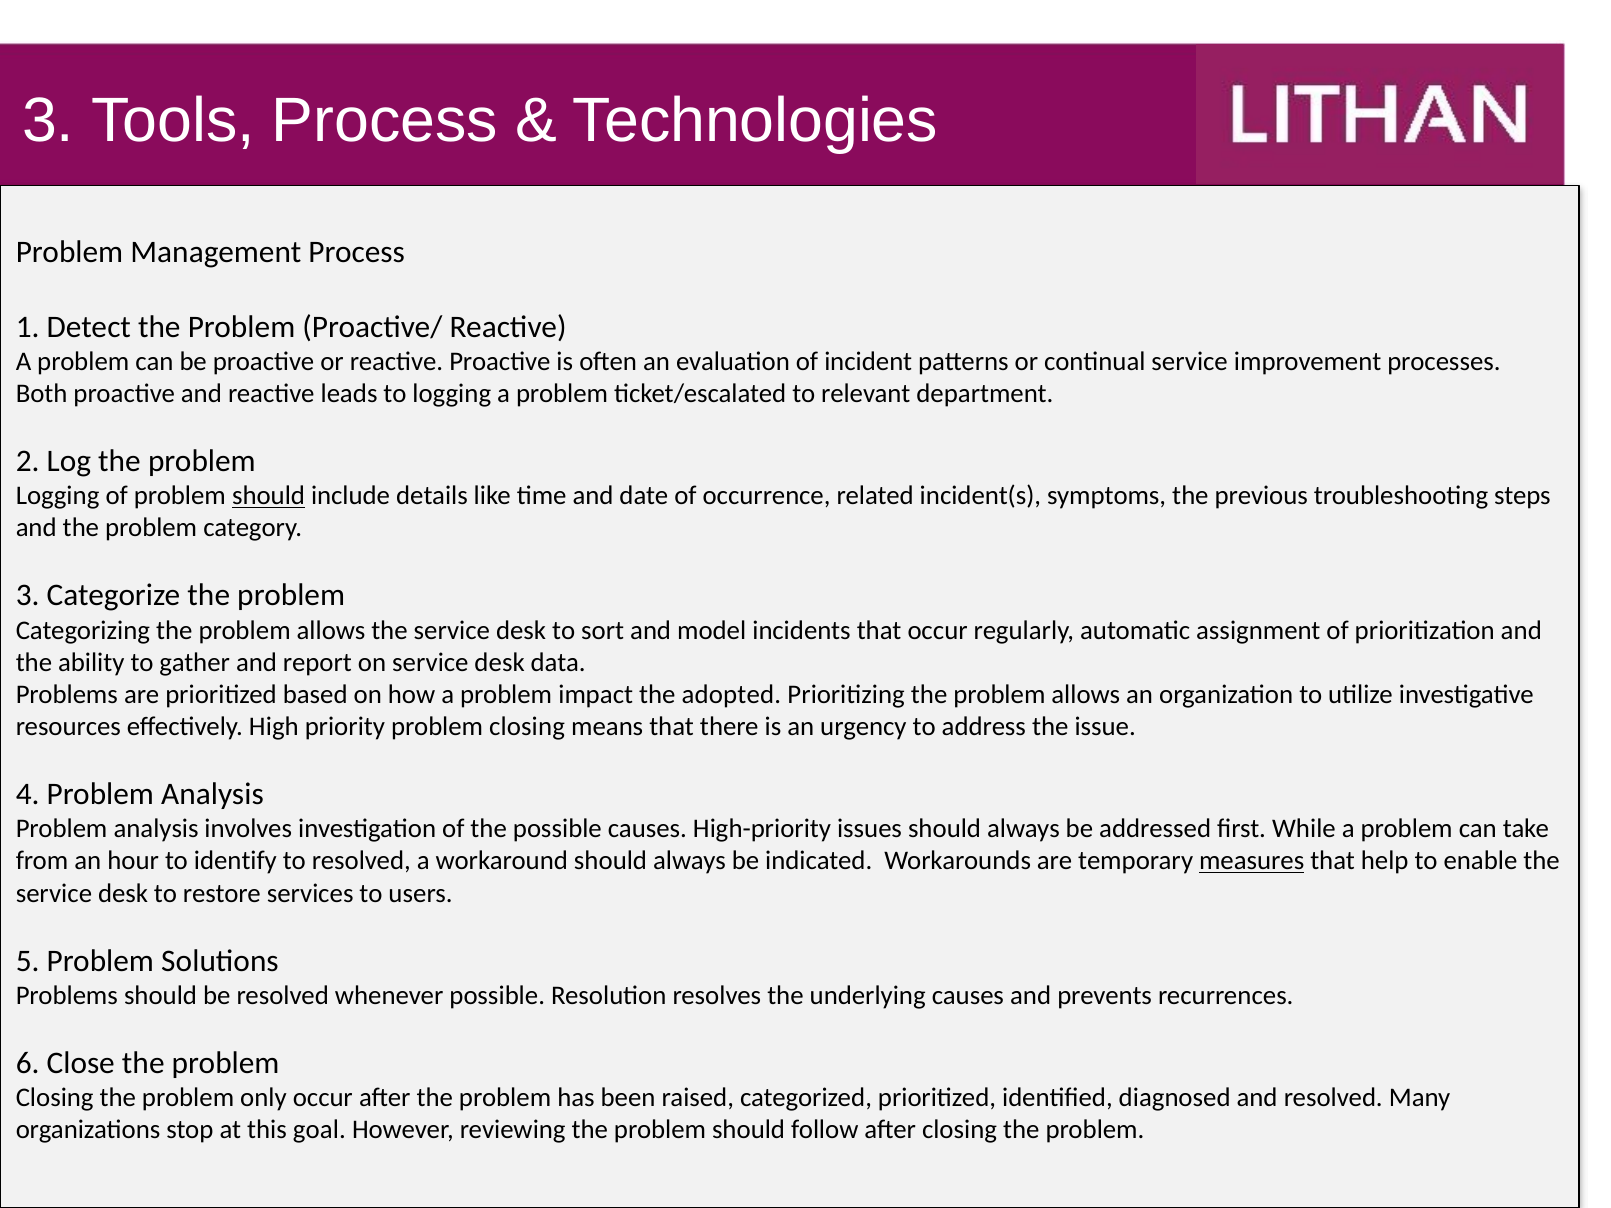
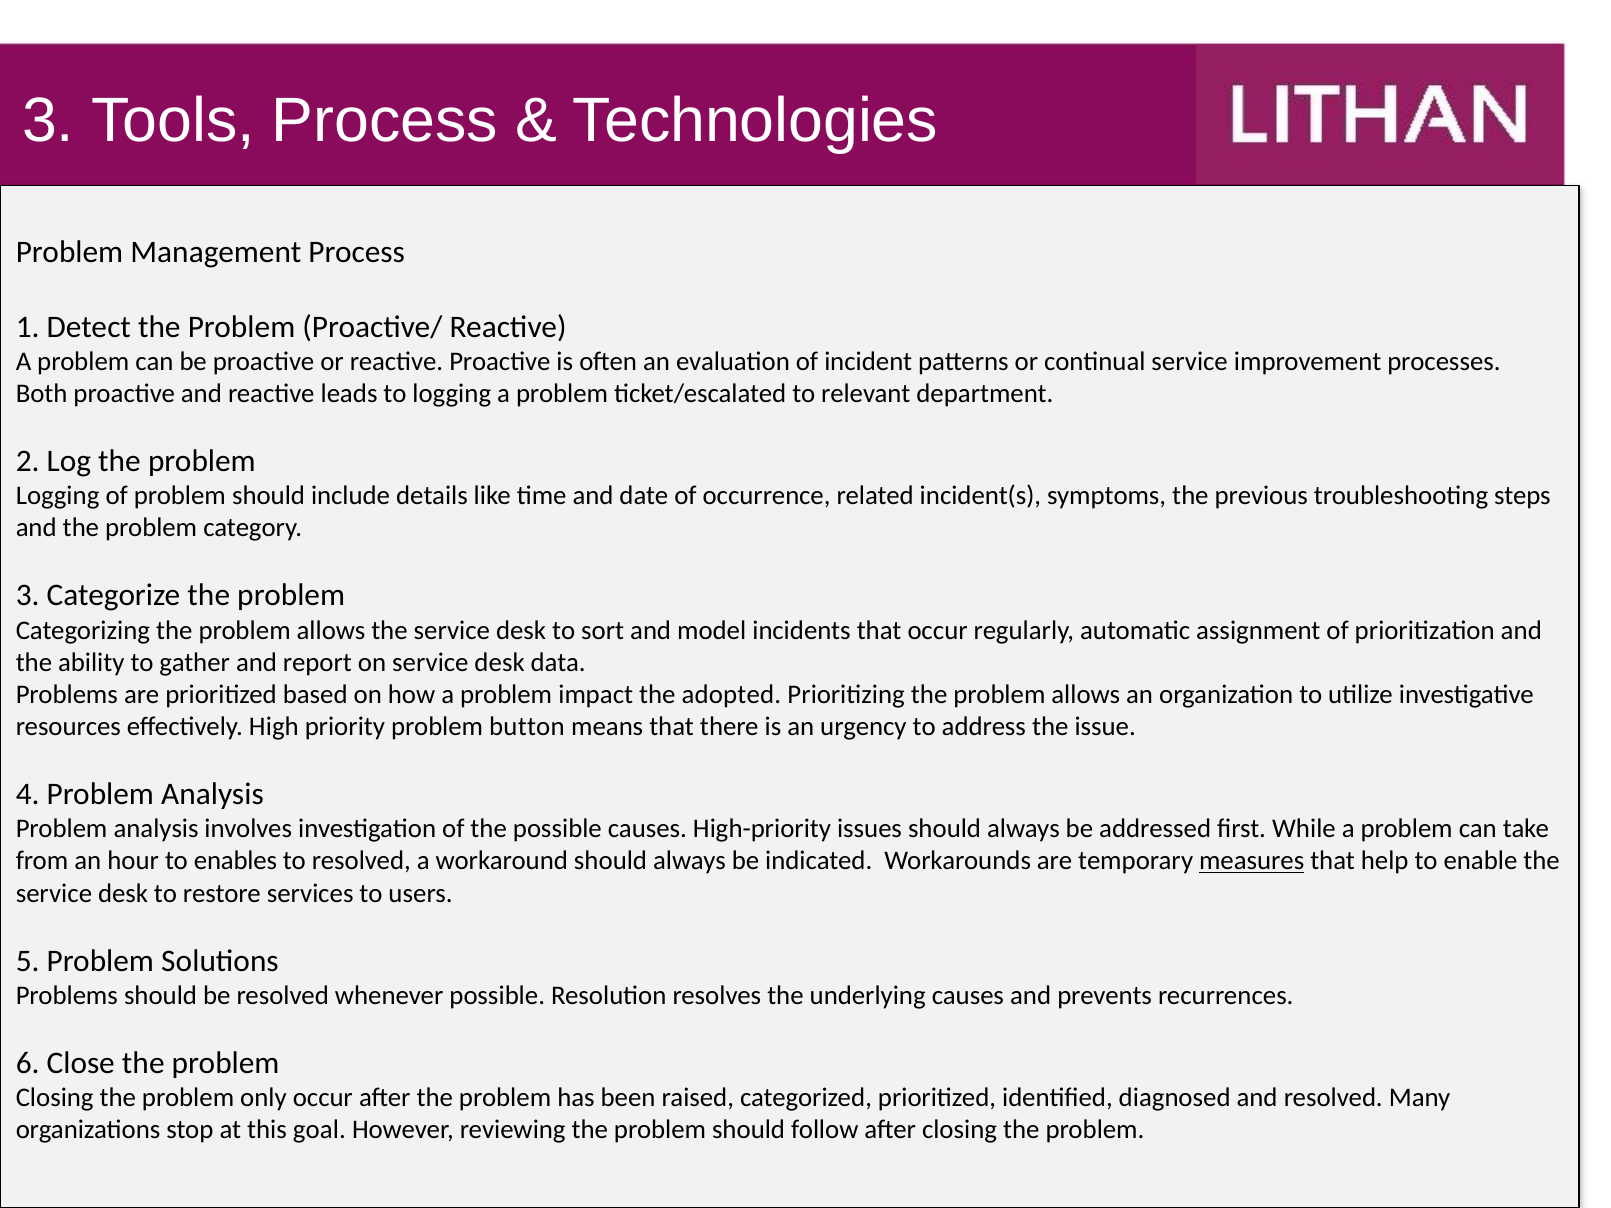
should underline: present -> none (269, 496)
priority problem closing: closing -> button (527, 727)
identify: identify -> enables (235, 861)
